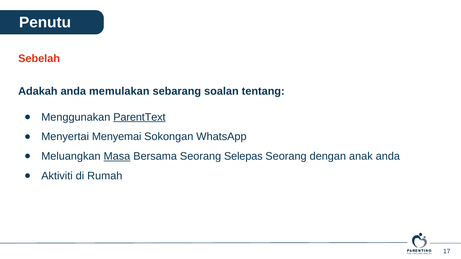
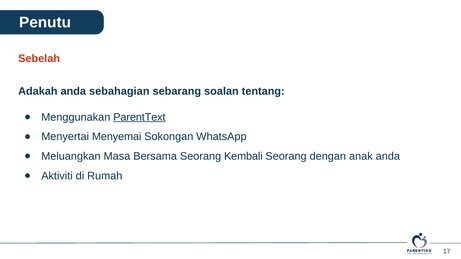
memulakan: memulakan -> sebahagian (119, 91)
Masa underline: present -> none (117, 156)
Selepas: Selepas -> Kembali (243, 156)
